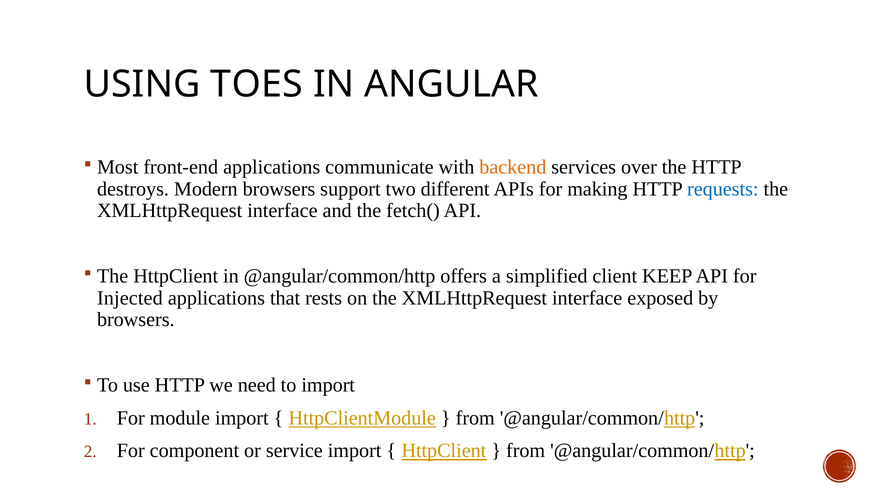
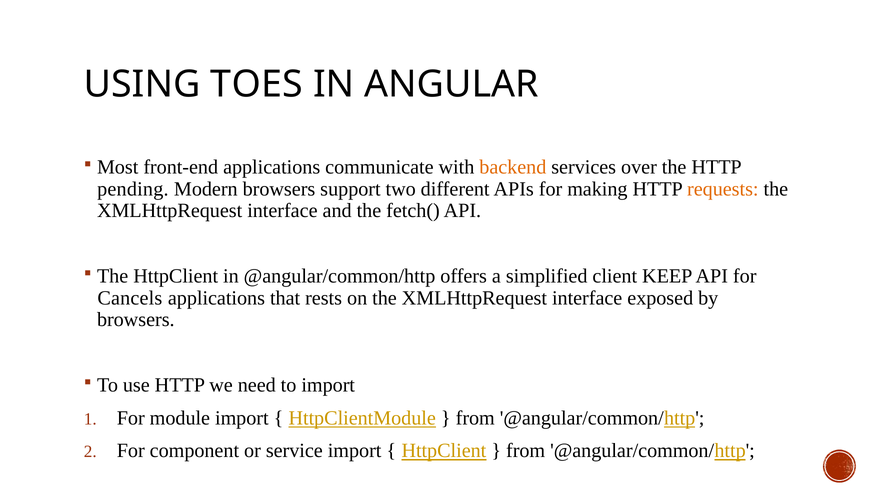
destroys: destroys -> pending (133, 189)
requests colour: blue -> orange (723, 189)
Injected: Injected -> Cancels (130, 298)
